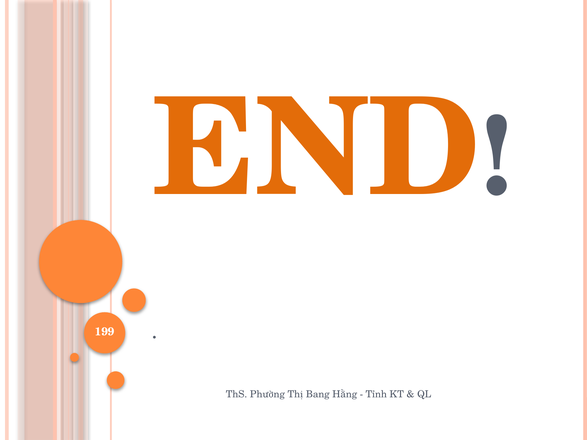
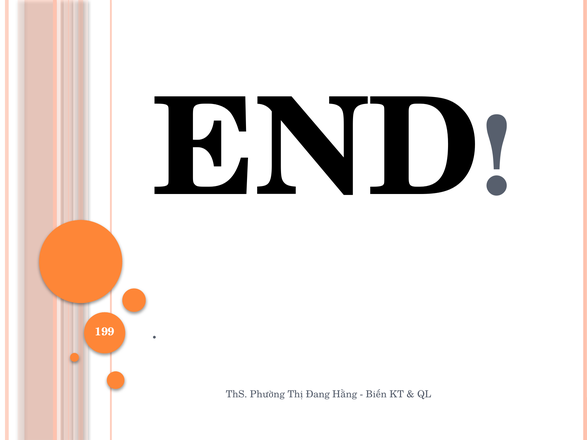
END colour: orange -> black (317, 150)
Bang: Bang -> Đang (318, 395)
Tỉnh: Tỉnh -> Biến (376, 395)
